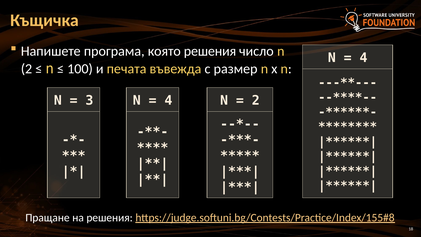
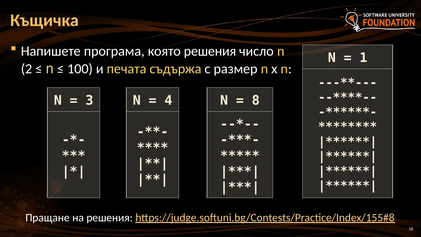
4: 4 -> 1 (363, 58)
въвежда: въвежда -> съдържа (175, 69)
2: 2 -> 8 (256, 100)
